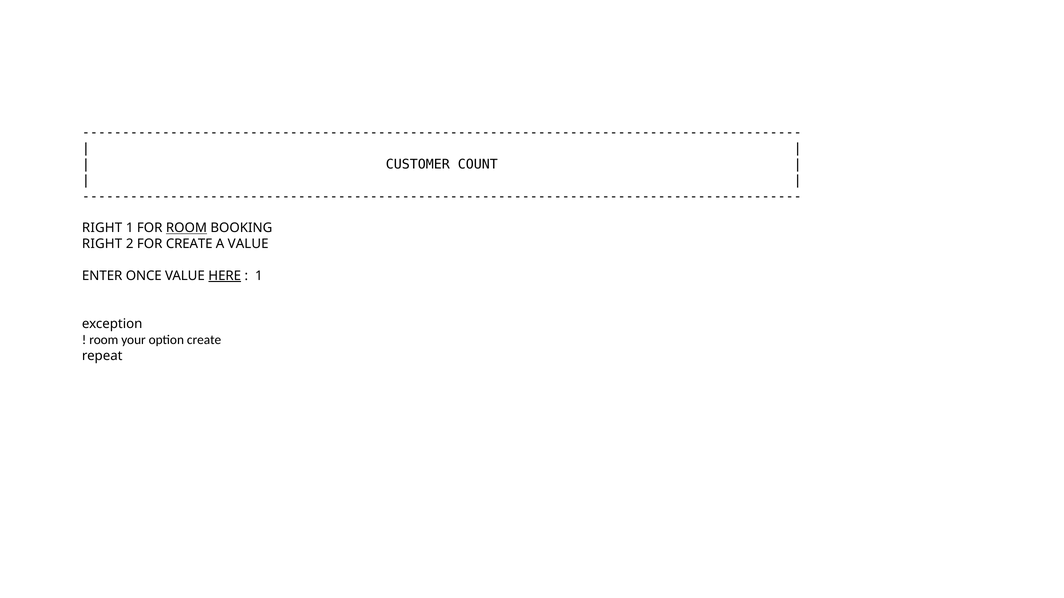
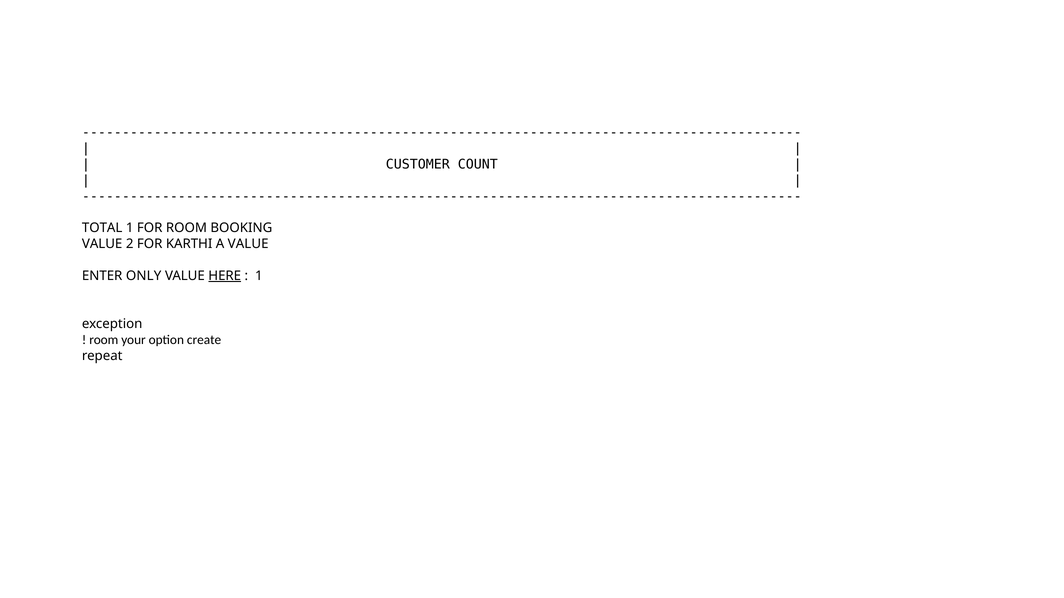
RIGHT: RIGHT -> TOTAL (102, 228)
ROOM underline: present -> none (186, 228)
RIGHT: RIGHT -> VALUE (102, 244)
FOR CREATE: CREATE -> KARTHI (189, 244)
ONCE: ONCE -> ONLY (144, 276)
